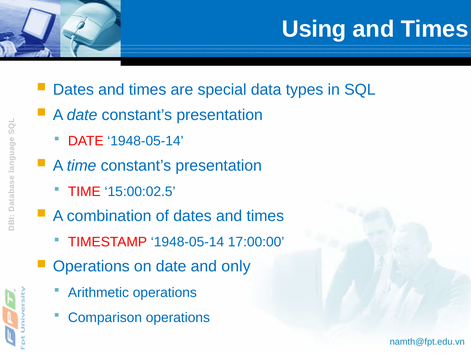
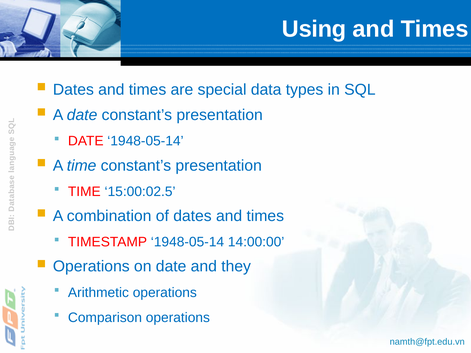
17:00:00: 17:00:00 -> 14:00:00 (256, 242)
only: only -> they (236, 267)
